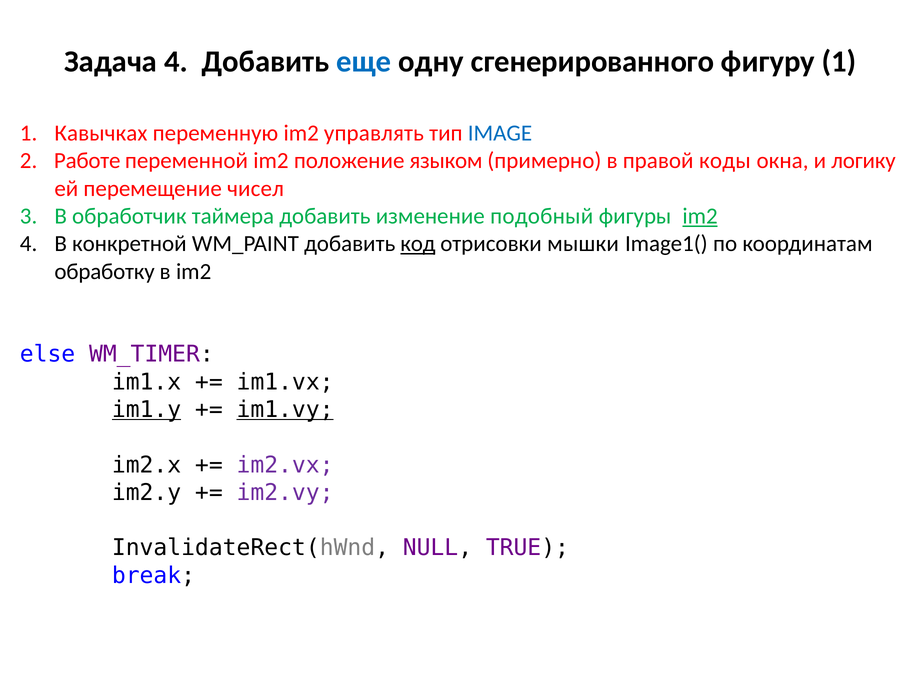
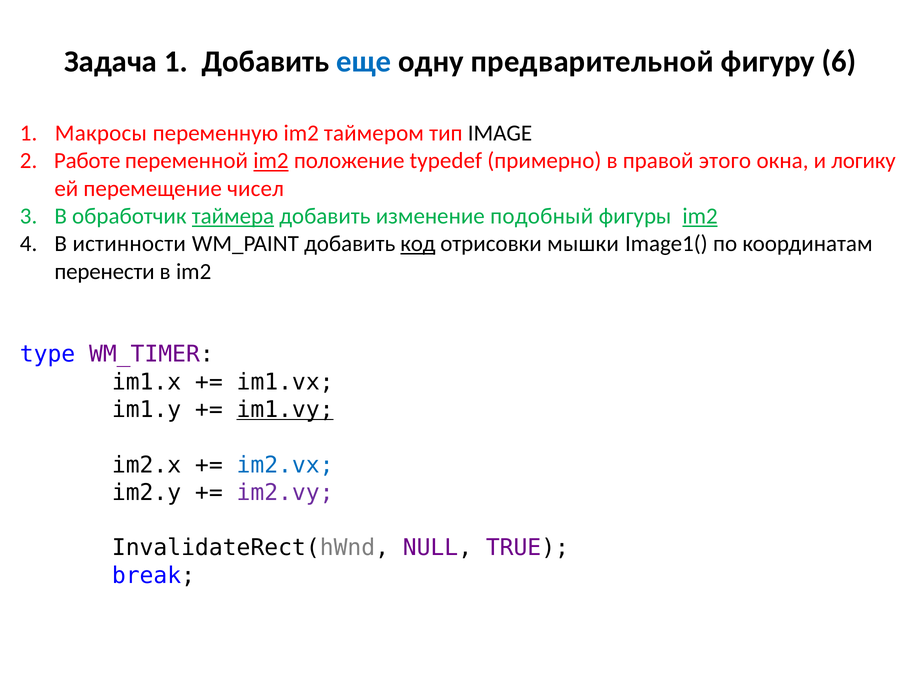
Задача 4: 4 -> 1 (176, 62)
сгенерированного: сгенерированного -> предварительной (592, 62)
фигуру 1: 1 -> 6 (839, 62)
Кавычках: Кавычках -> Макросы (101, 133)
управлять: управлять -> таймером (374, 133)
IMAGE colour: blue -> black (500, 133)
im2 underline: none -> present (271, 161)
языком: языком -> typedef (446, 161)
коды: коды -> этого (725, 161)
таймера underline: none -> present (233, 216)
конкретной: конкретной -> истинности (129, 244)
обработку: обработку -> перенести (105, 271)
else: else -> type (48, 354)
im1.y underline: present -> none (147, 409)
im2.vx colour: purple -> blue (285, 465)
